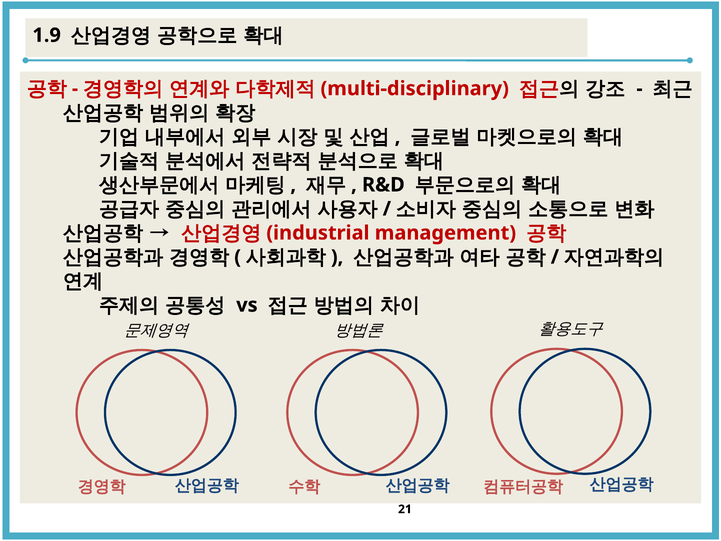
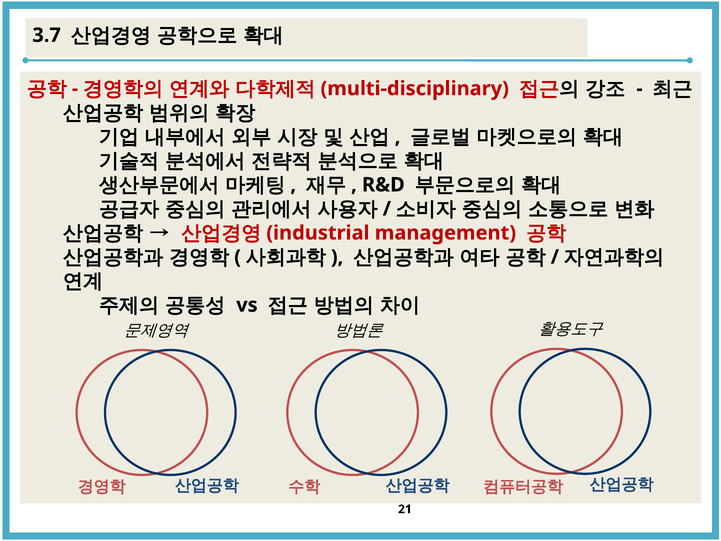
1.9: 1.9 -> 3.7 (47, 35)
